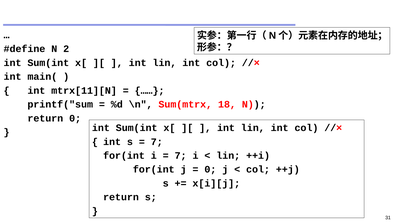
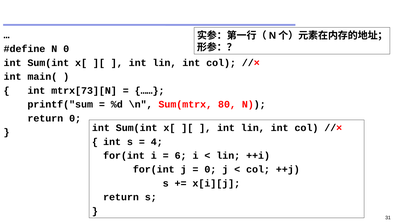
N 2: 2 -> 0 (66, 49)
mtrx[11][N: mtrx[11][N -> mtrx[73][N (84, 91)
18: 18 -> 80 (227, 105)
7: 7 -> 4 (157, 142)
7: 7 -> 6 (181, 156)
